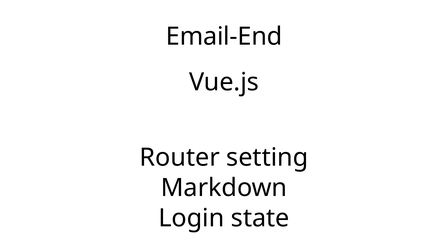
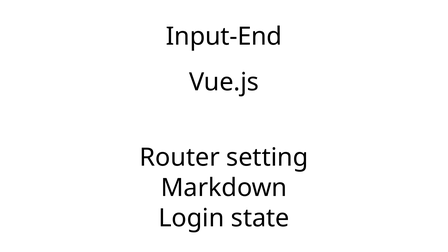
Email-End: Email-End -> Input-End (224, 36)
